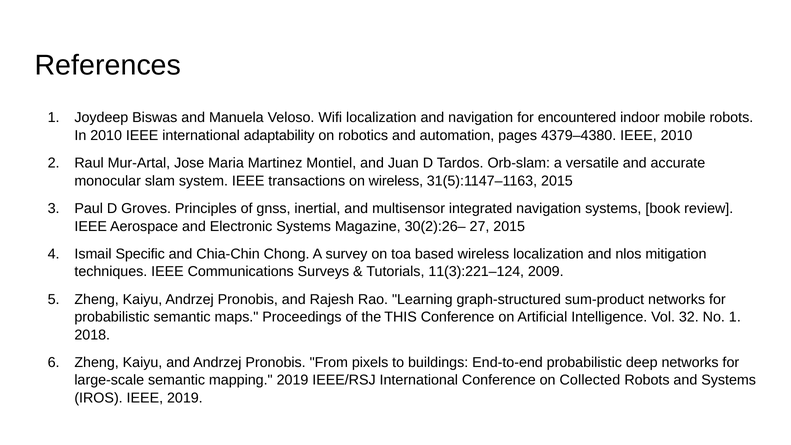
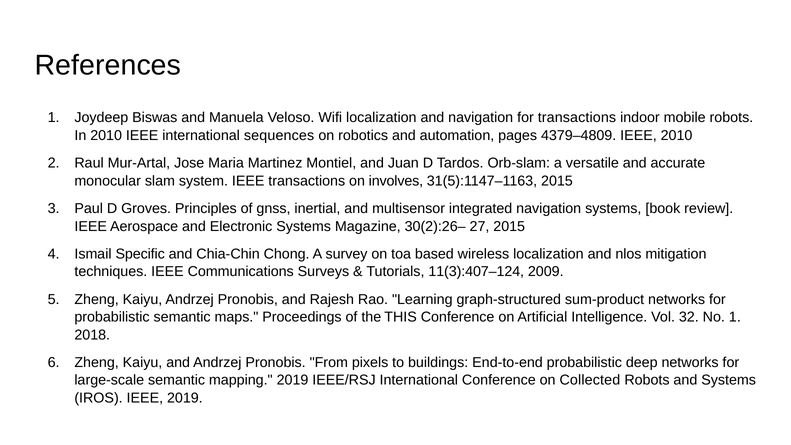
for encountered: encountered -> transactions (577, 118)
adaptability: adaptability -> sequences (279, 136)
4379–4380: 4379–4380 -> 4379–4809 (579, 136)
on wireless: wireless -> involves (396, 181)
11(3):221–124: 11(3):221–124 -> 11(3):407–124 (476, 272)
